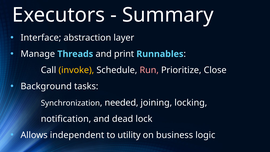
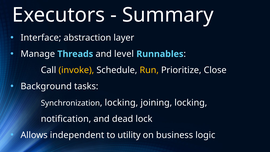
print: print -> level (124, 54)
Run colour: pink -> yellow (149, 70)
needed: needed -> locking (121, 103)
